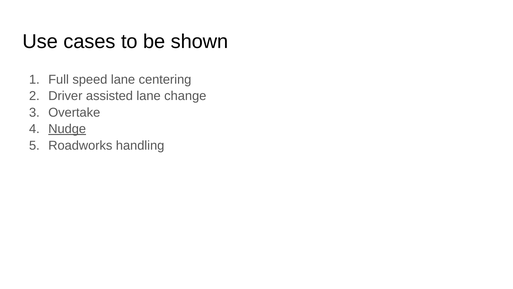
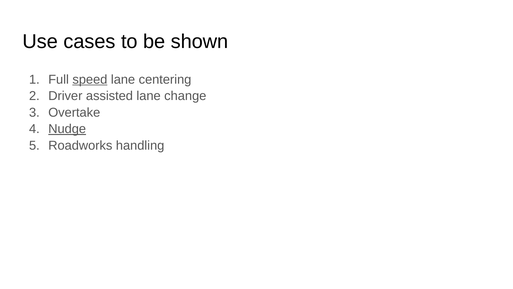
speed underline: none -> present (90, 79)
